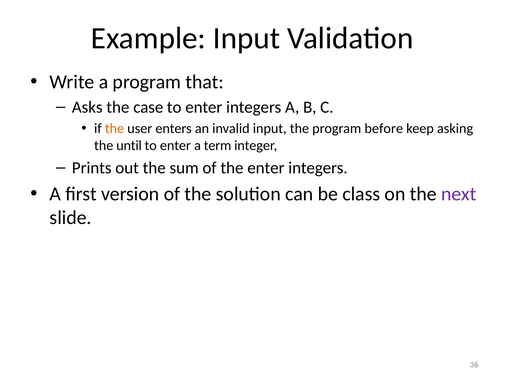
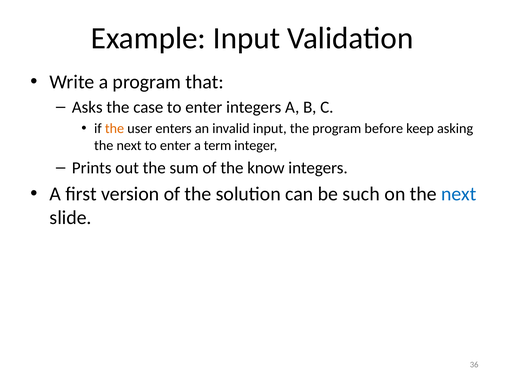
until: until -> next (129, 146)
the enter: enter -> know (266, 168)
class: class -> such (361, 194)
next colour: purple -> blue (459, 194)
